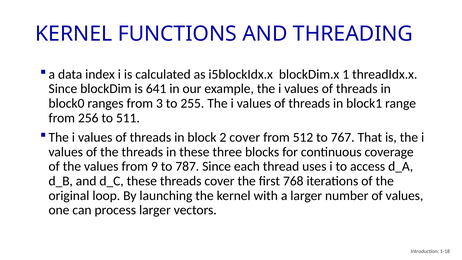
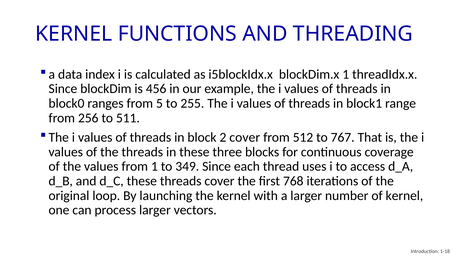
641: 641 -> 456 (156, 89)
3: 3 -> 5 (159, 103)
from 9: 9 -> 1 (154, 166)
787: 787 -> 349 (187, 166)
of values: values -> kernel (404, 196)
